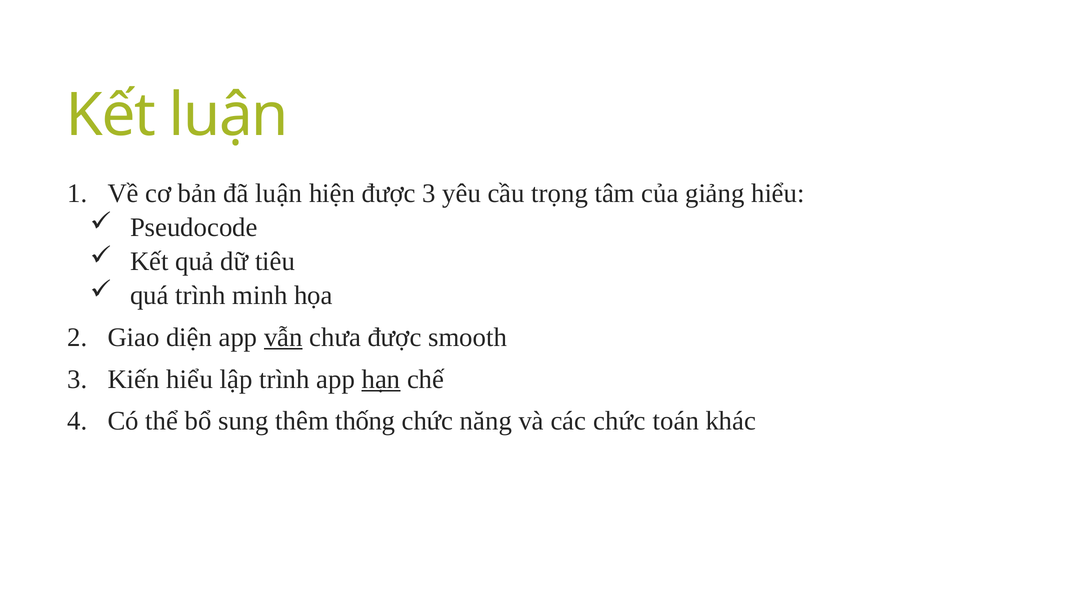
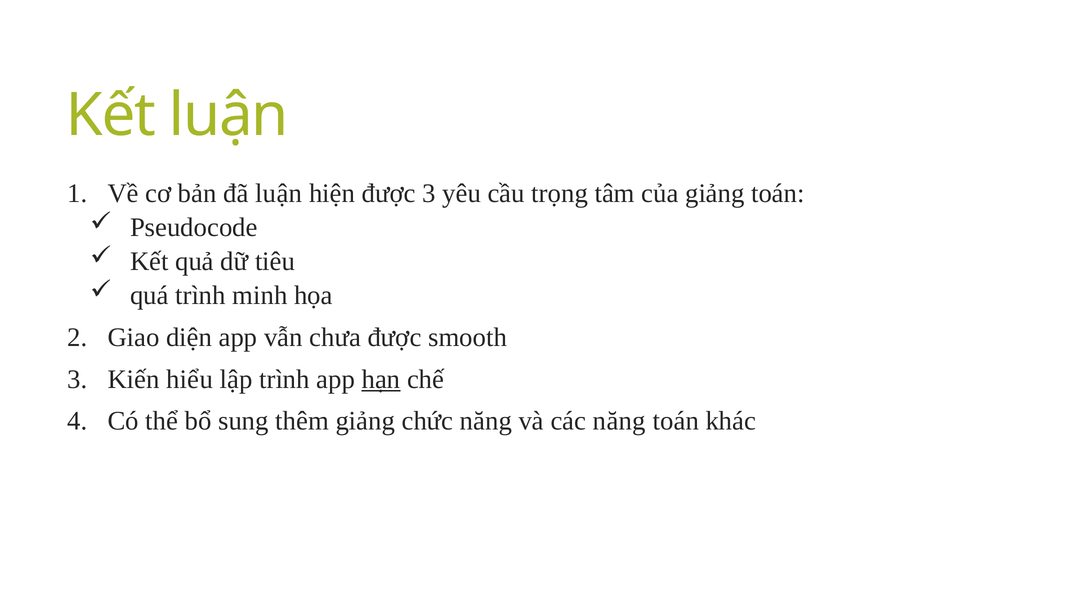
giảng hiểu: hiểu -> toán (778, 194)
vẫn underline: present -> none (283, 337)
thêm thống: thống -> giảng (365, 421)
các chức: chức -> năng (619, 421)
